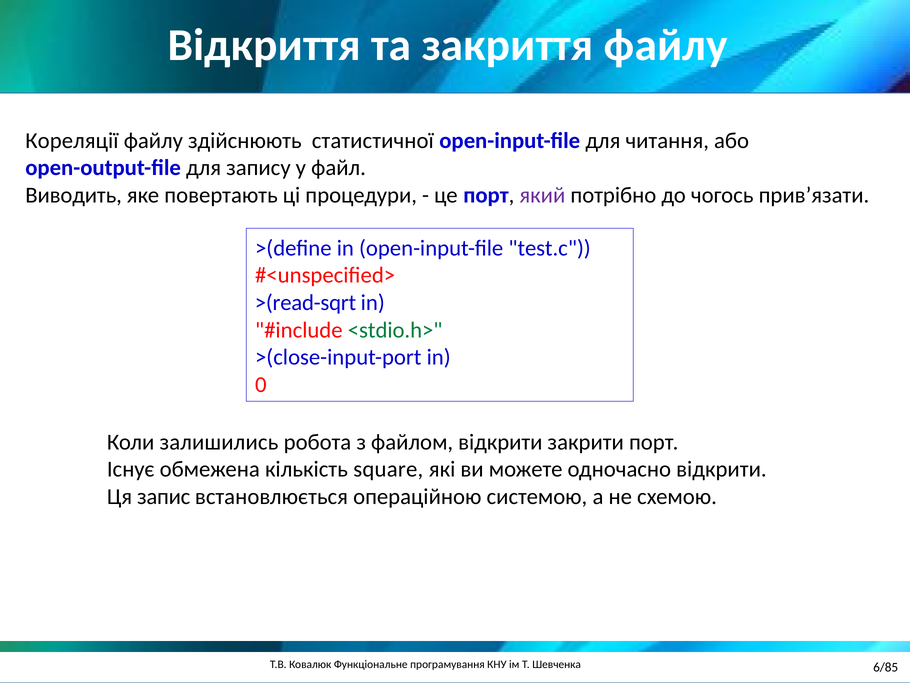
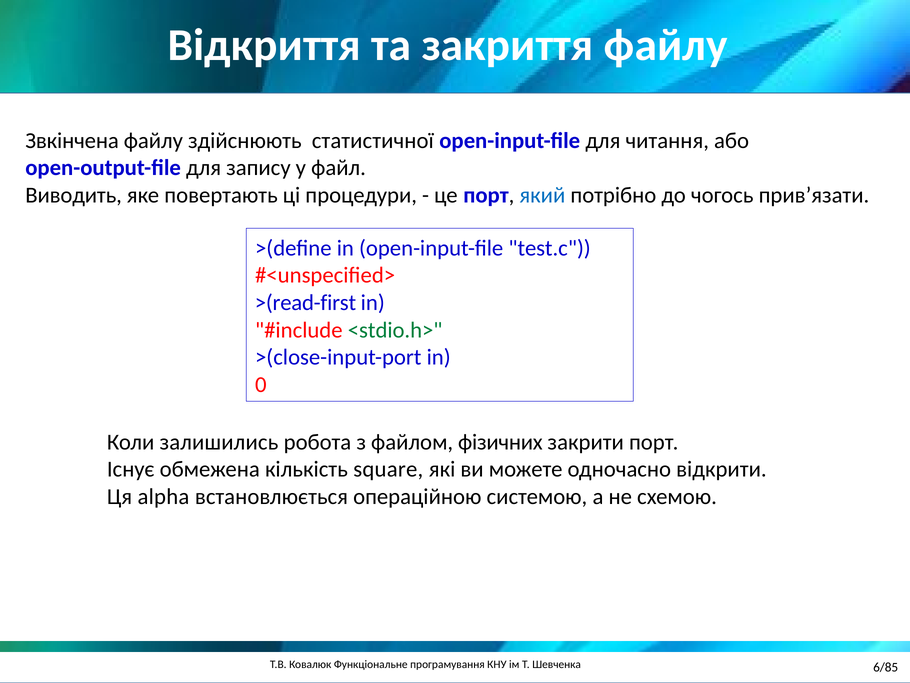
Кореляції: Кореляції -> Звкінчена (72, 140)
який colour: purple -> blue (542, 195)
>(read-sqrt: >(read-sqrt -> >(read-first (305, 303)
файлом відкрити: відкрити -> фізичних (500, 442)
запис: запис -> alpha (163, 496)
